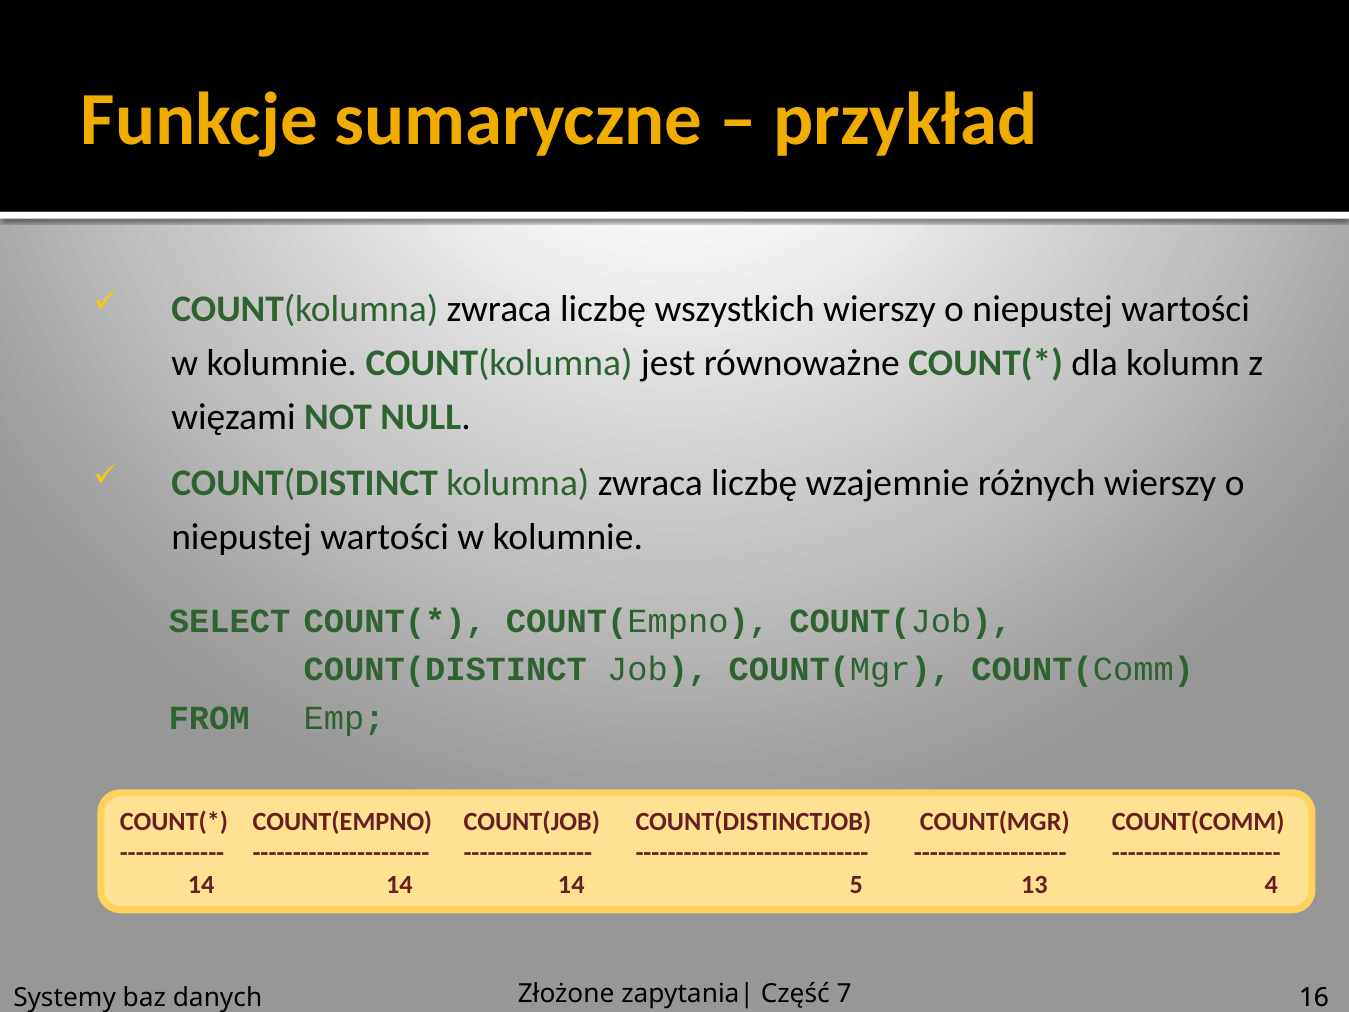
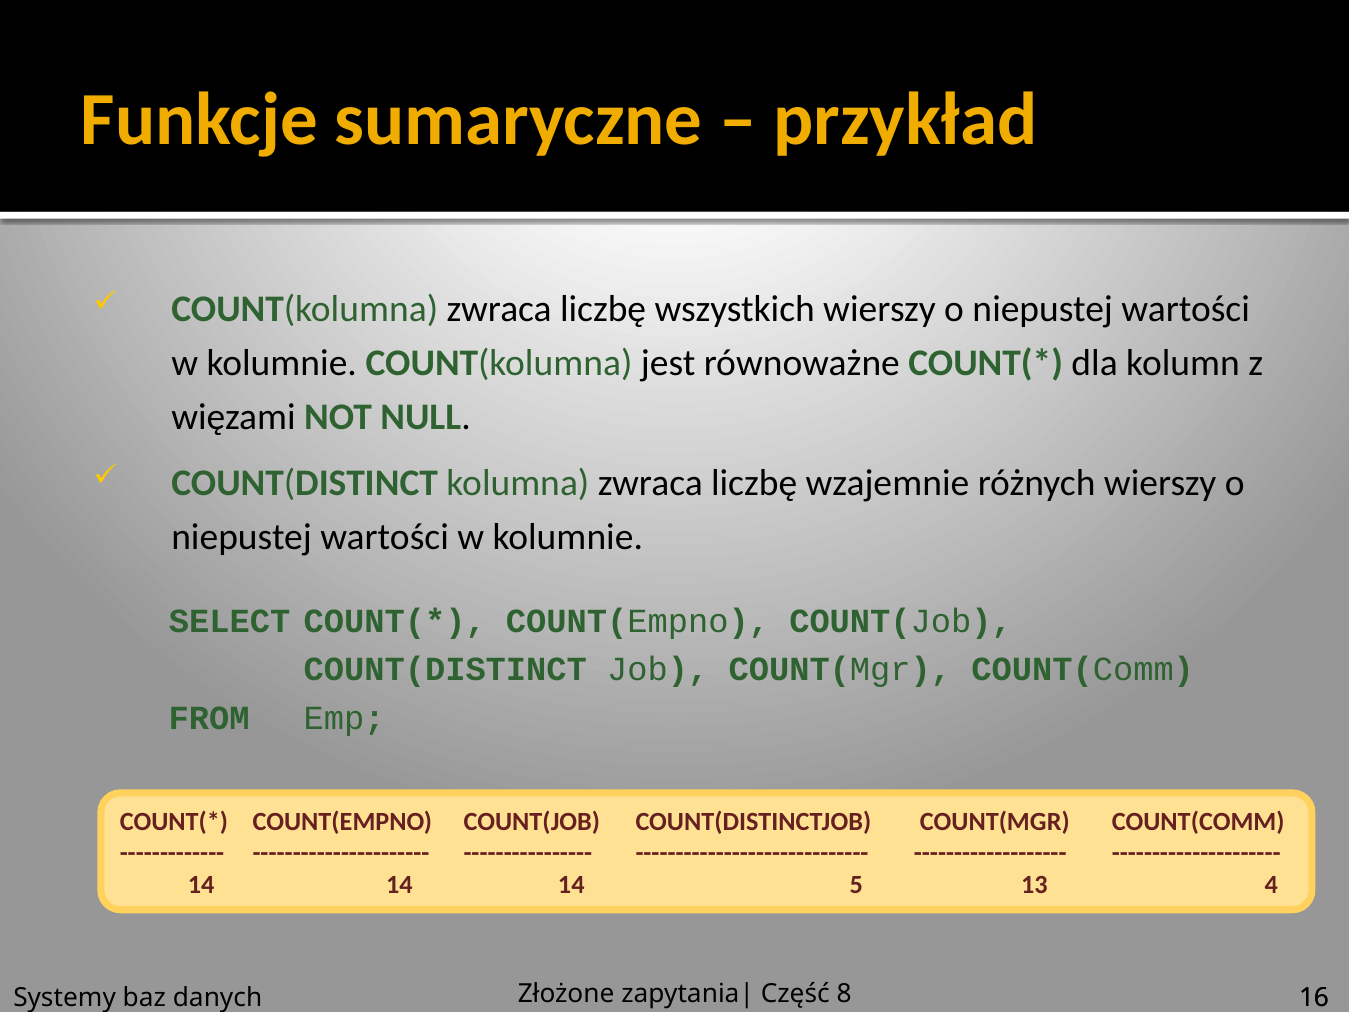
7: 7 -> 8 (844, 994)
